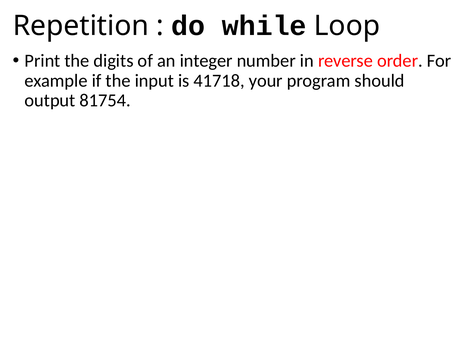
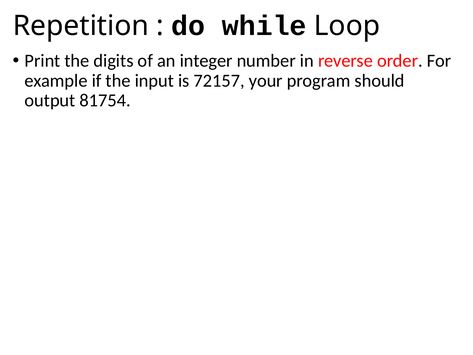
41718: 41718 -> 72157 (219, 81)
